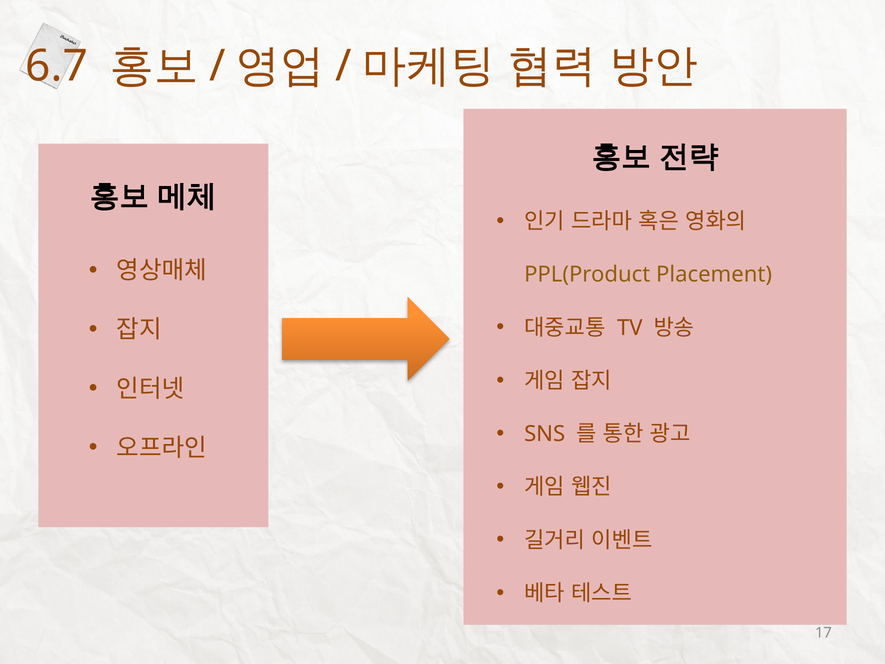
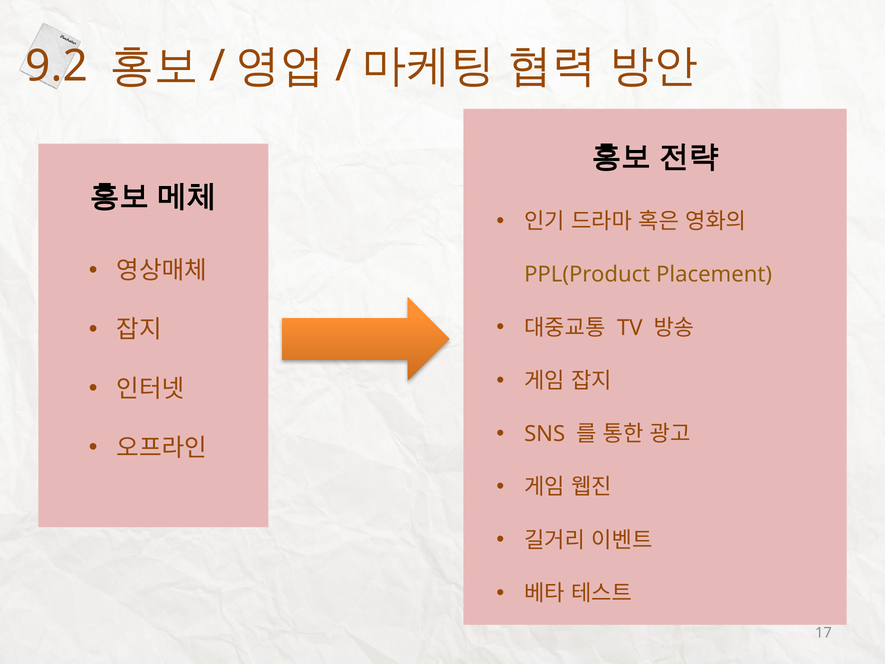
6.7: 6.7 -> 9.2 (57, 66)
